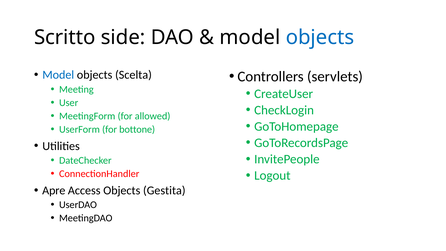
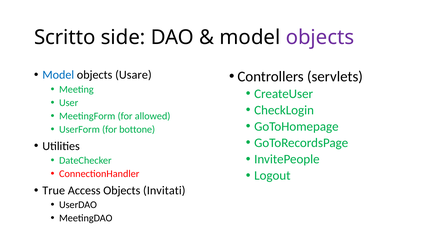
objects colour: blue -> purple (320, 37)
Scelta: Scelta -> Usare (133, 75)
Apre: Apre -> True (54, 190)
Gestita: Gestita -> Invitati (164, 190)
